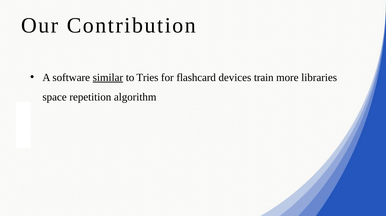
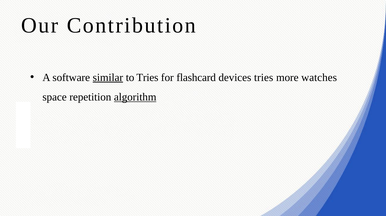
devices train: train -> tries (264, 77)
libraries: libraries -> watches (319, 77)
algorithm underline: none -> present (135, 97)
